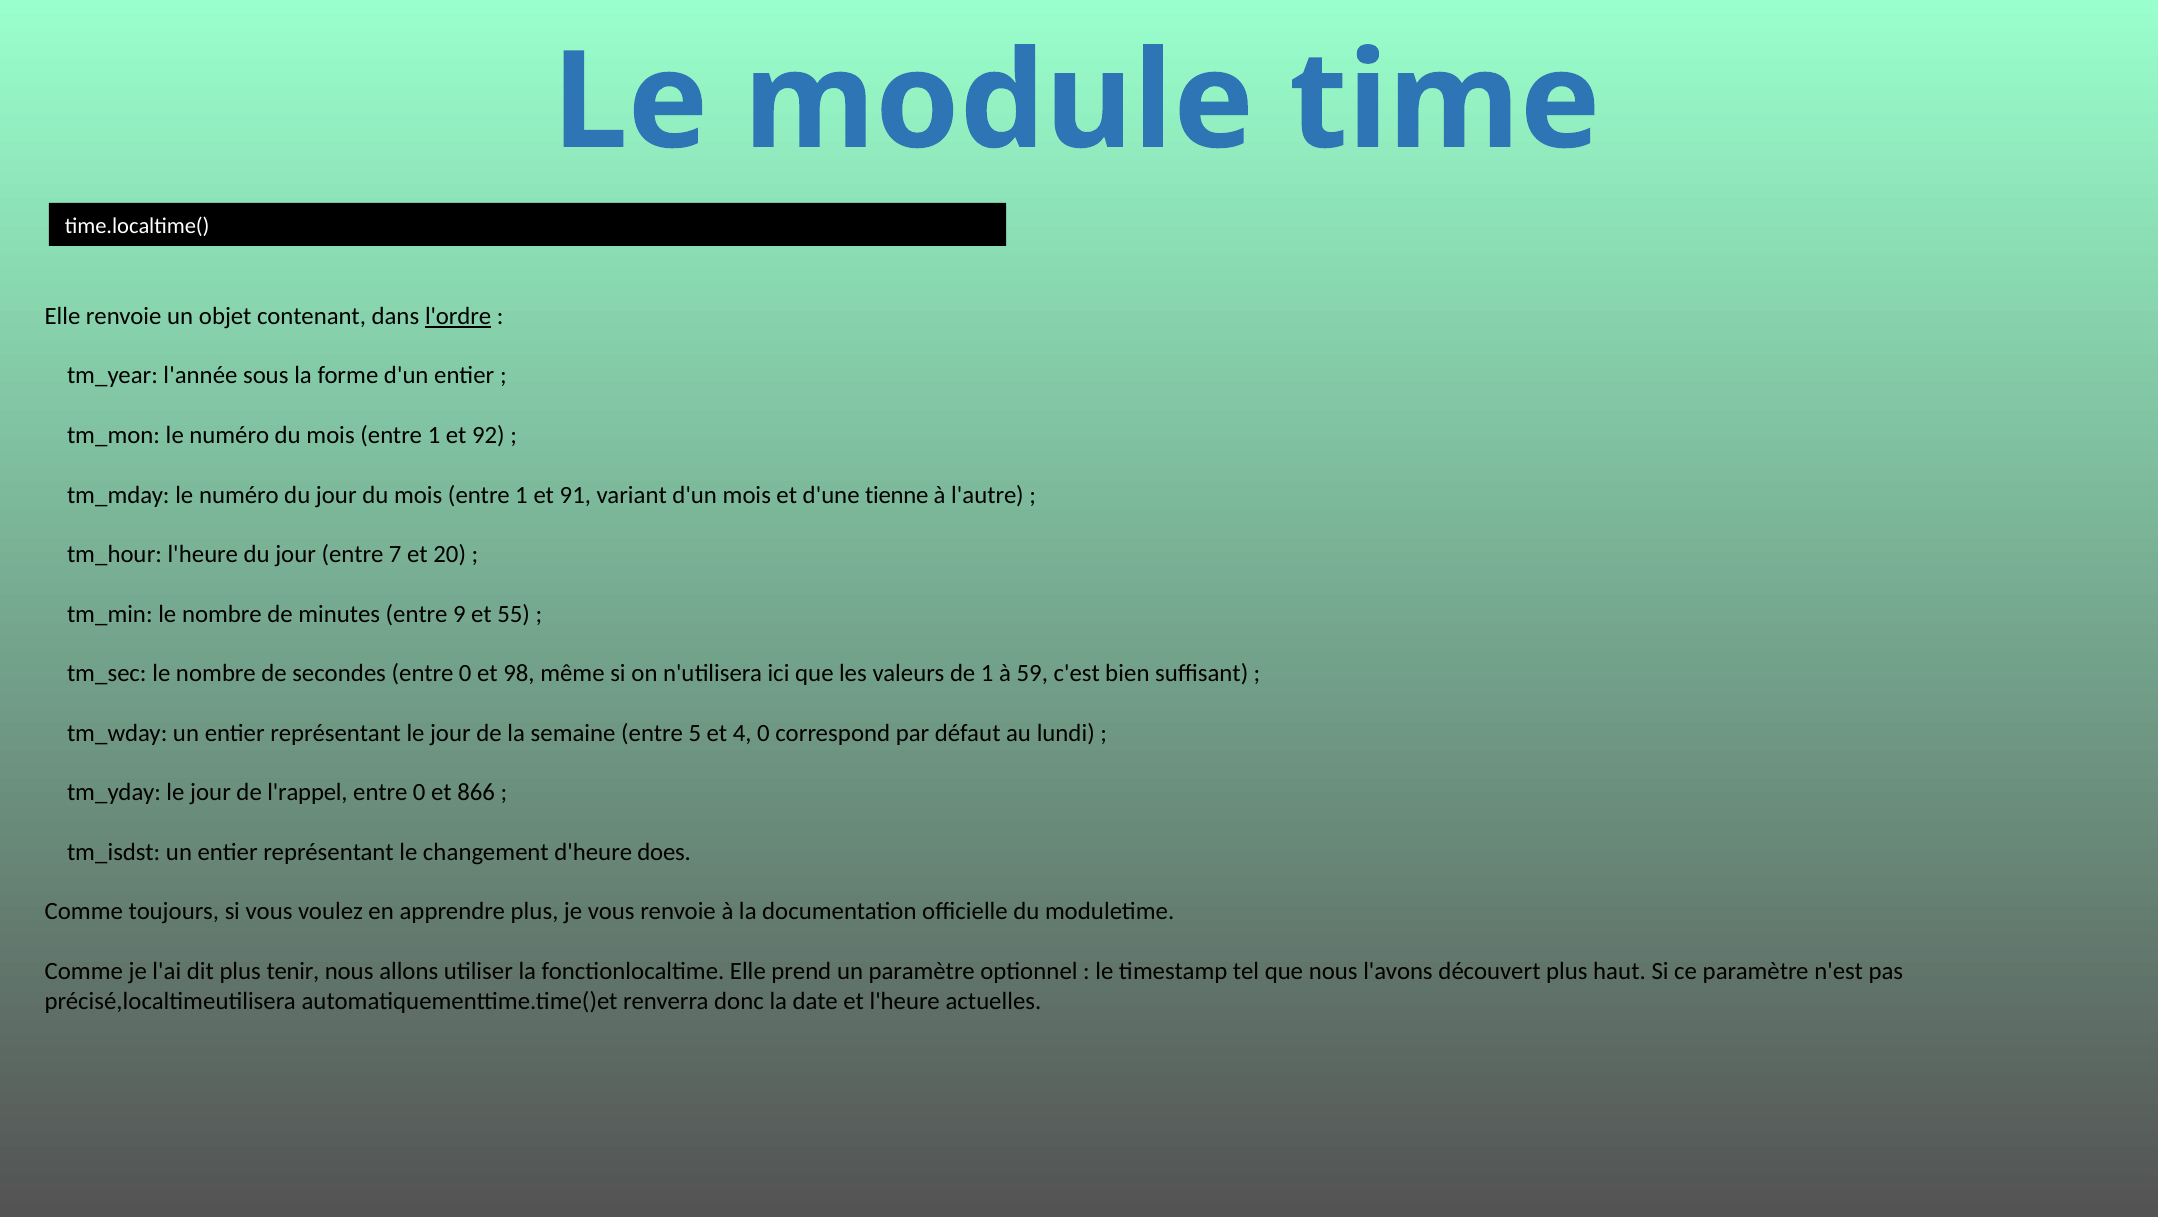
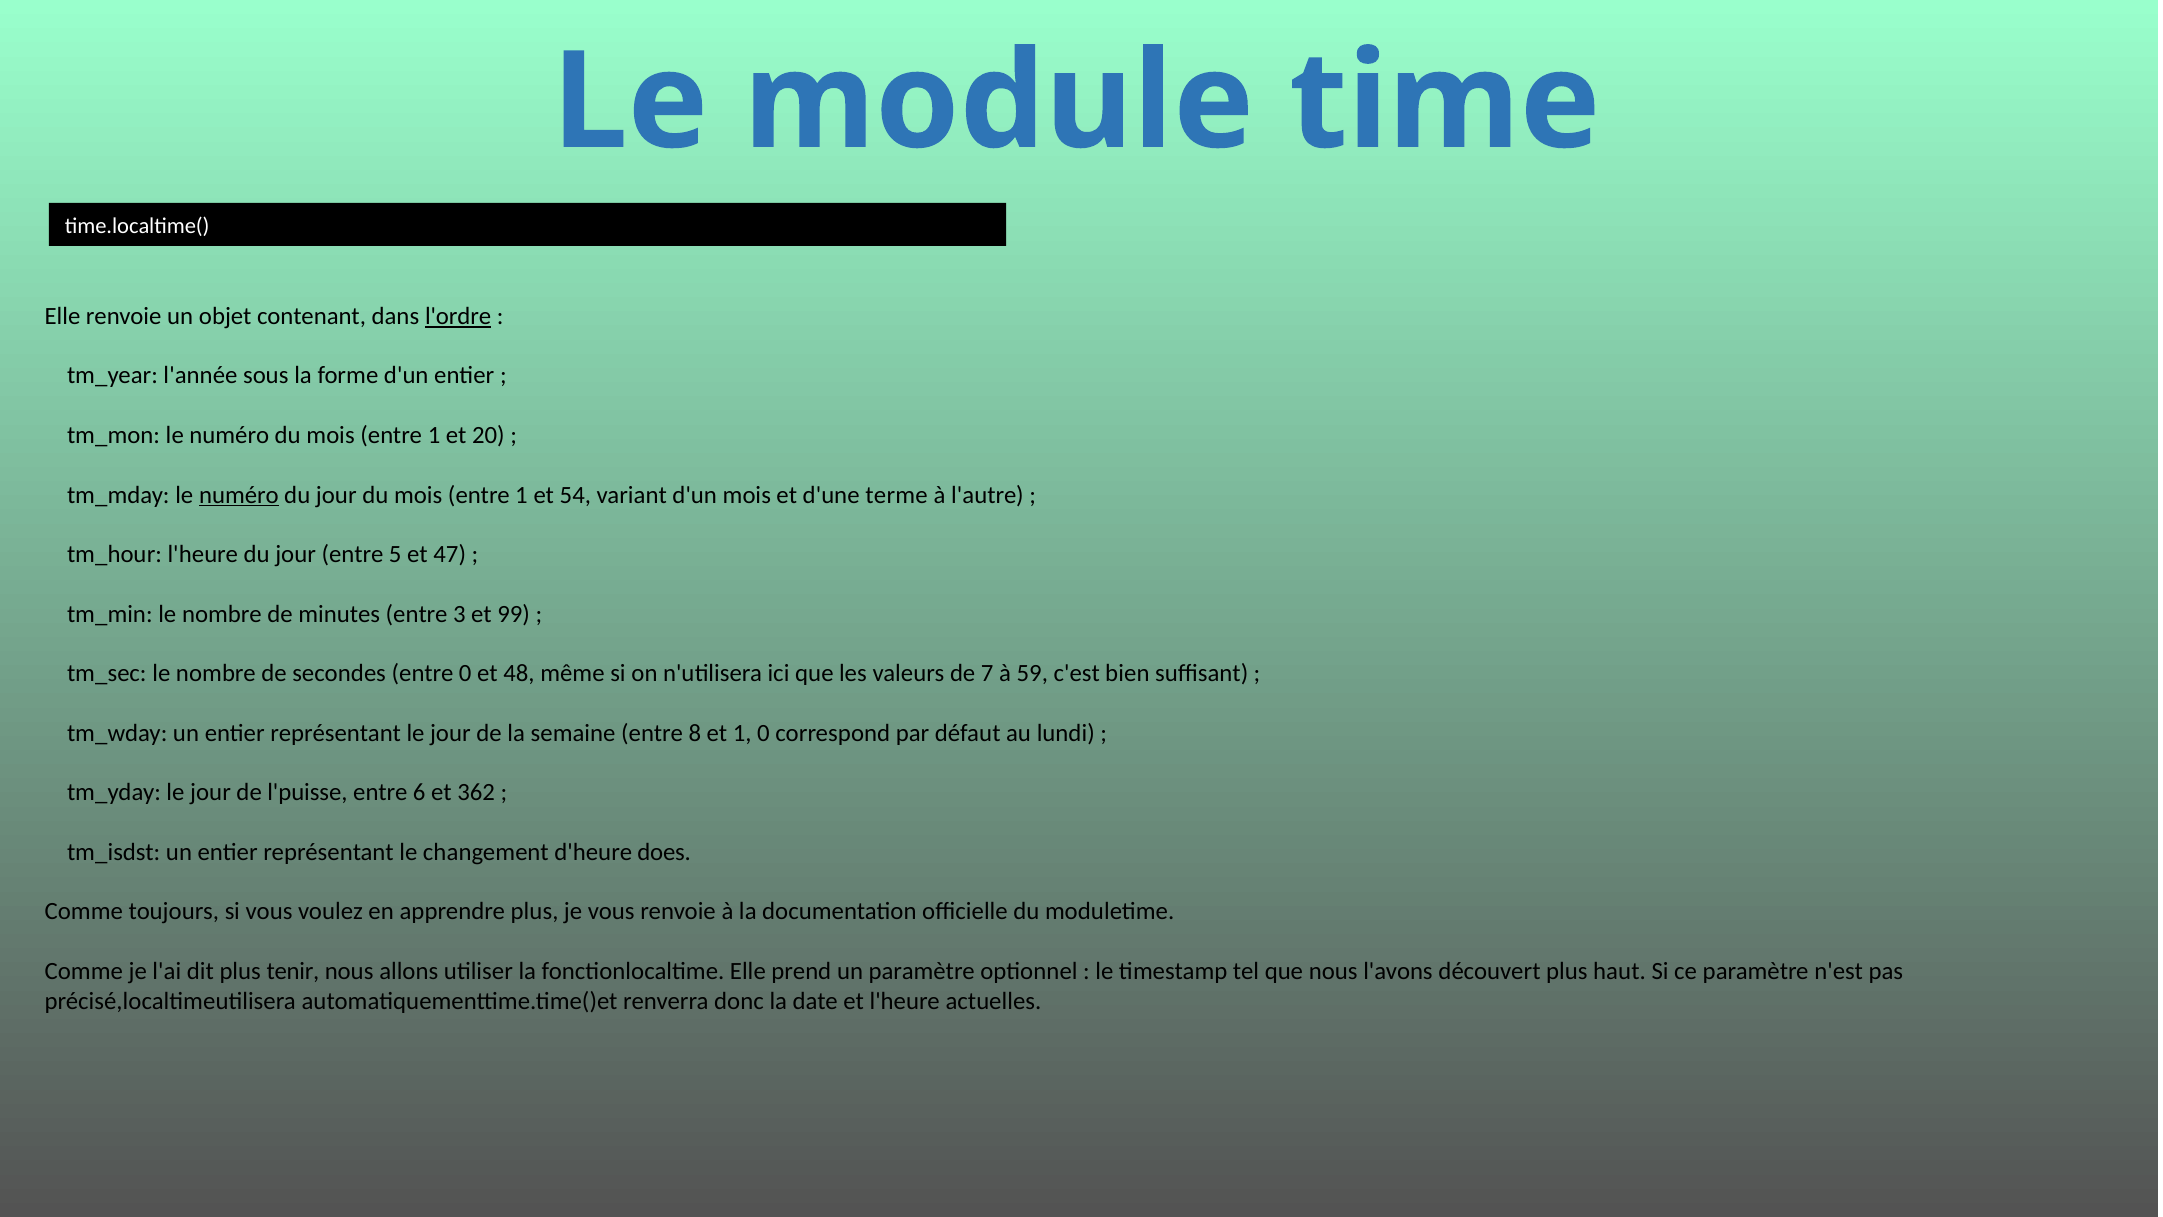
92: 92 -> 20 (488, 435)
numéro underline: none -> present (239, 495)
91: 91 -> 54 (575, 495)
tienne: tienne -> terme (897, 495)
7: 7 -> 5 (395, 554)
20: 20 -> 47 (450, 554)
9: 9 -> 3 (459, 614)
55: 55 -> 99 (514, 614)
98: 98 -> 48 (519, 673)
de 1: 1 -> 7 (987, 673)
5: 5 -> 8 (695, 733)
et 4: 4 -> 1 (742, 733)
l'rappel: l'rappel -> l'puisse (307, 792)
0: 0 -> 6 (419, 792)
866: 866 -> 362 (476, 792)
